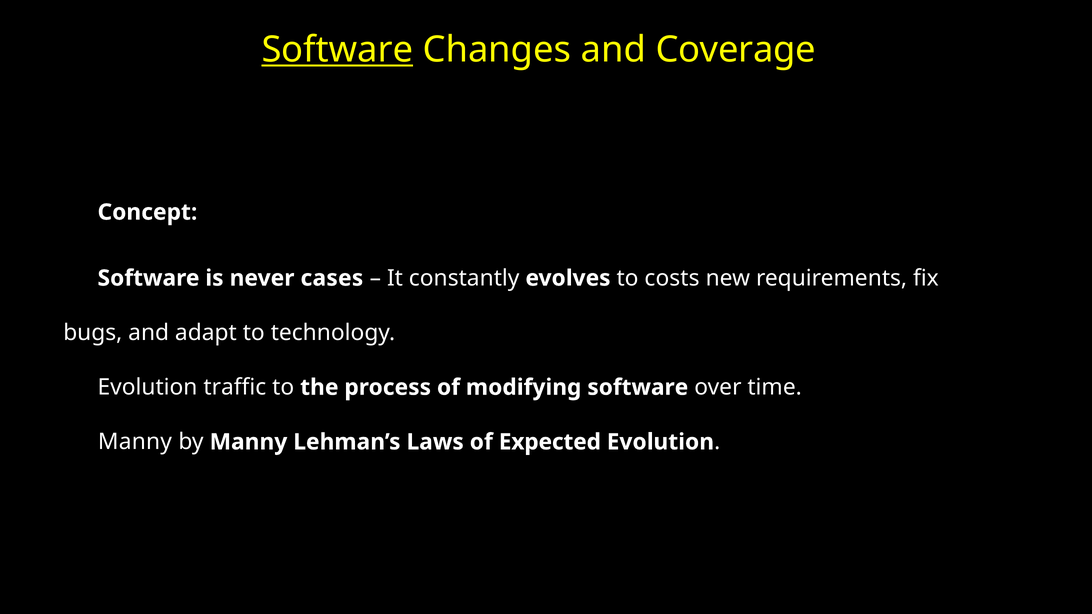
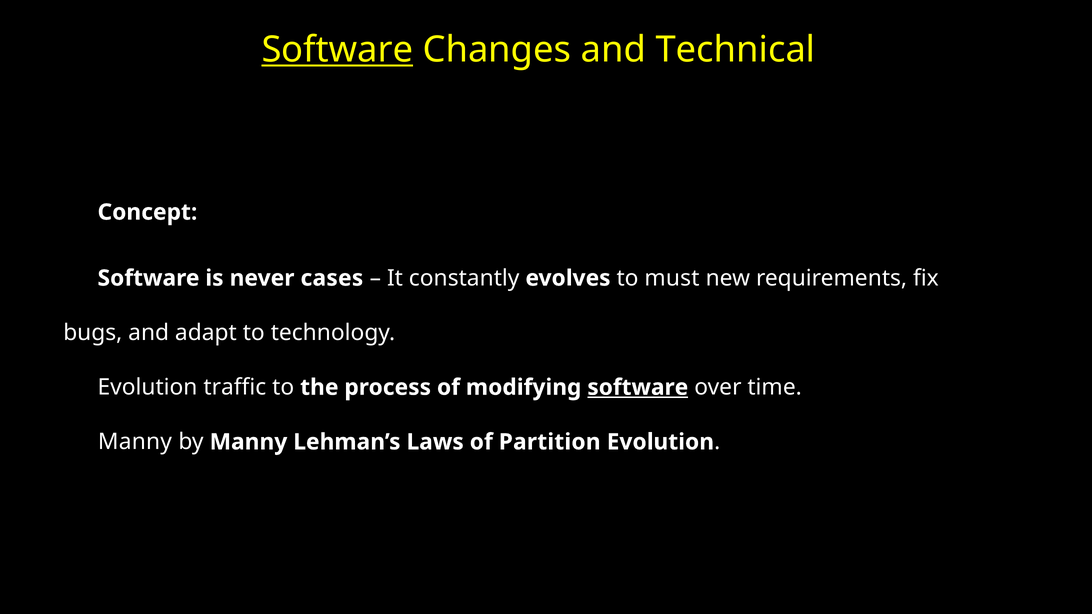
Coverage: Coverage -> Technical (736, 50)
costs: costs -> must (672, 278)
software underline: none -> present (638, 388)
Expected: Expected -> Partition (550, 442)
